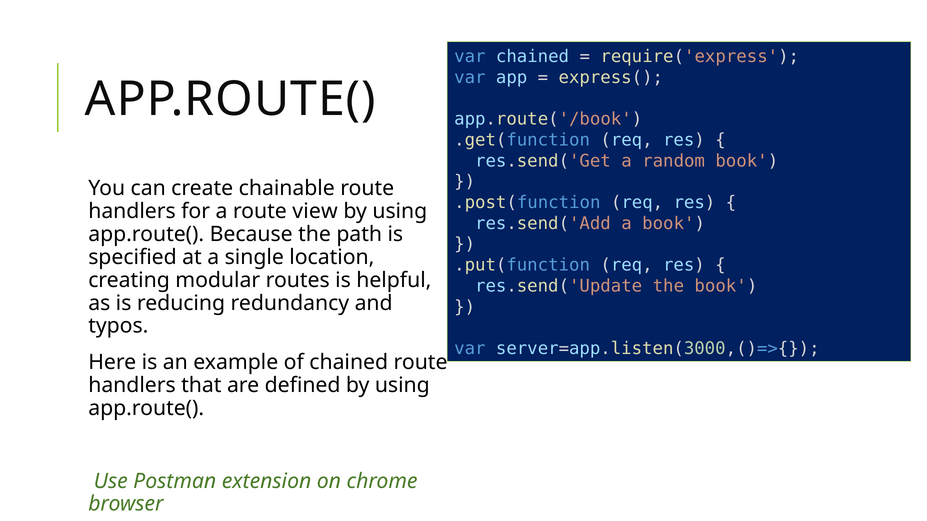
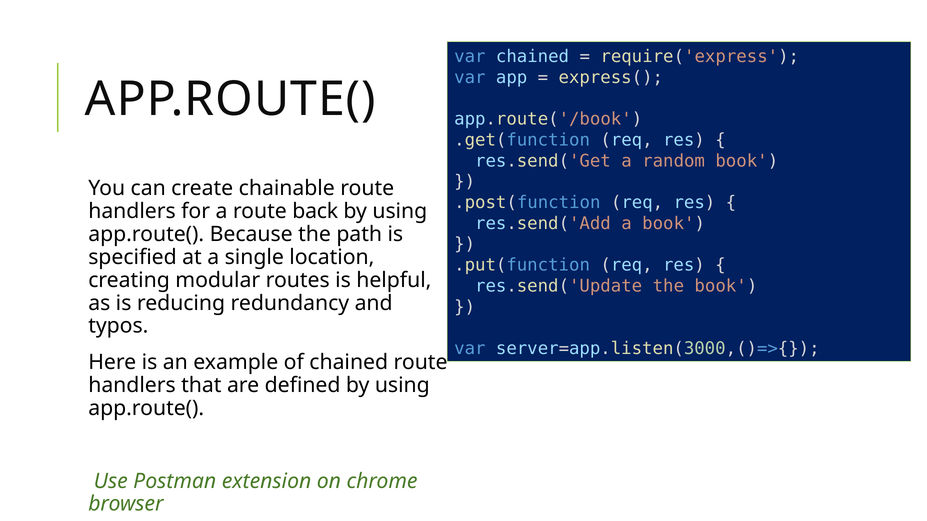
view: view -> back (315, 212)
